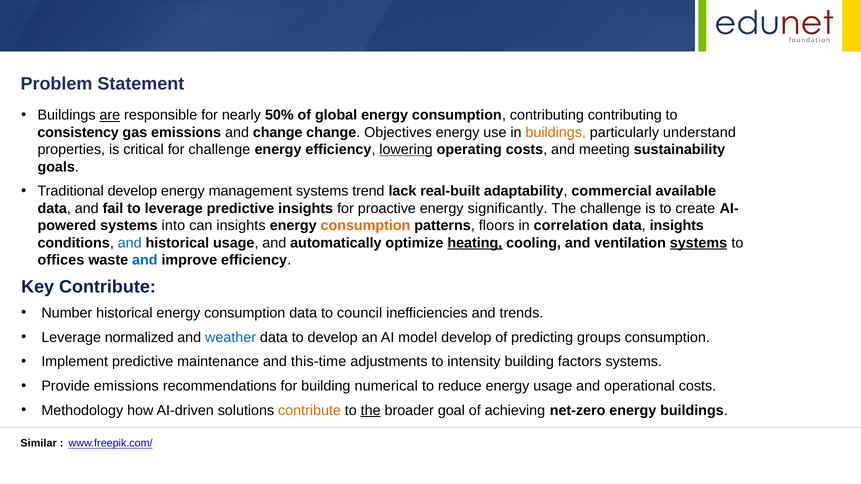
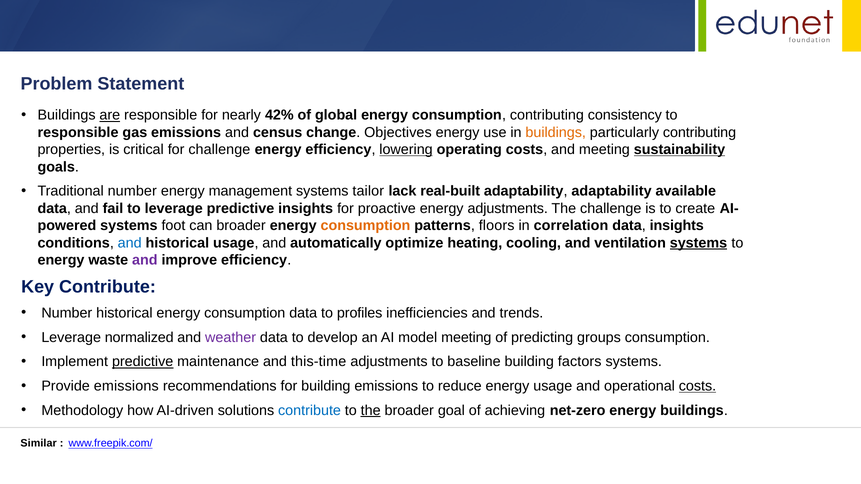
50%: 50% -> 42% (279, 115)
contributing contributing: contributing -> consistency (625, 115)
consistency: consistency -> responsible (78, 133)
and change: change -> census (278, 133)
particularly understand: understand -> contributing (700, 133)
sustainability underline: none -> present (680, 150)
Traditional develop: develop -> number (132, 191)
trend: trend -> tailor (368, 191)
adaptability commercial: commercial -> adaptability (612, 191)
energy significantly: significantly -> adjustments (508, 209)
into: into -> foot (173, 226)
can insights: insights -> broader (241, 226)
heating underline: present -> none (475, 243)
offices: offices -> energy (61, 260)
and colour: blue -> purple (145, 260)
council: council -> profiles (360, 313)
weather colour: blue -> purple (231, 338)
model develop: develop -> meeting (466, 338)
predictive underline: none -> present (143, 362)
intensity: intensity -> baseline (474, 362)
building numerical: numerical -> emissions (386, 386)
costs underline: none -> present (698, 386)
contribute colour: orange -> blue (310, 411)
